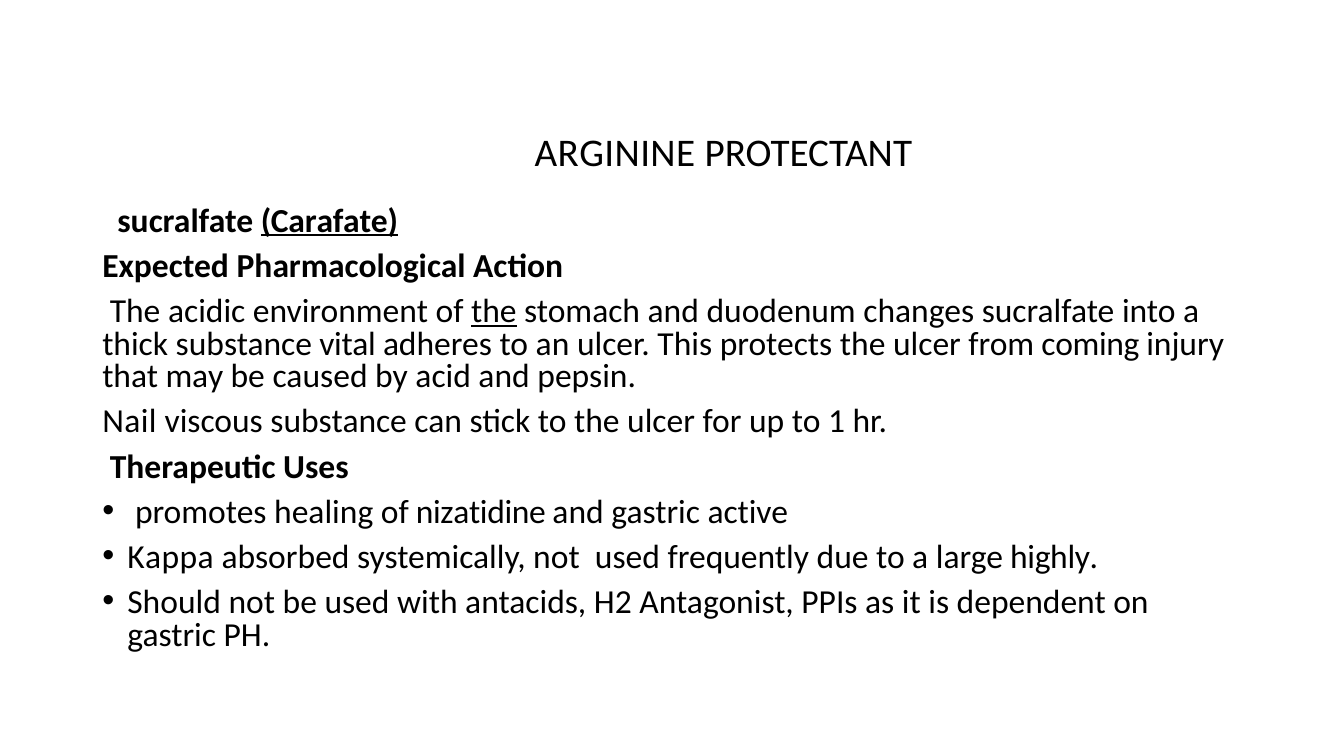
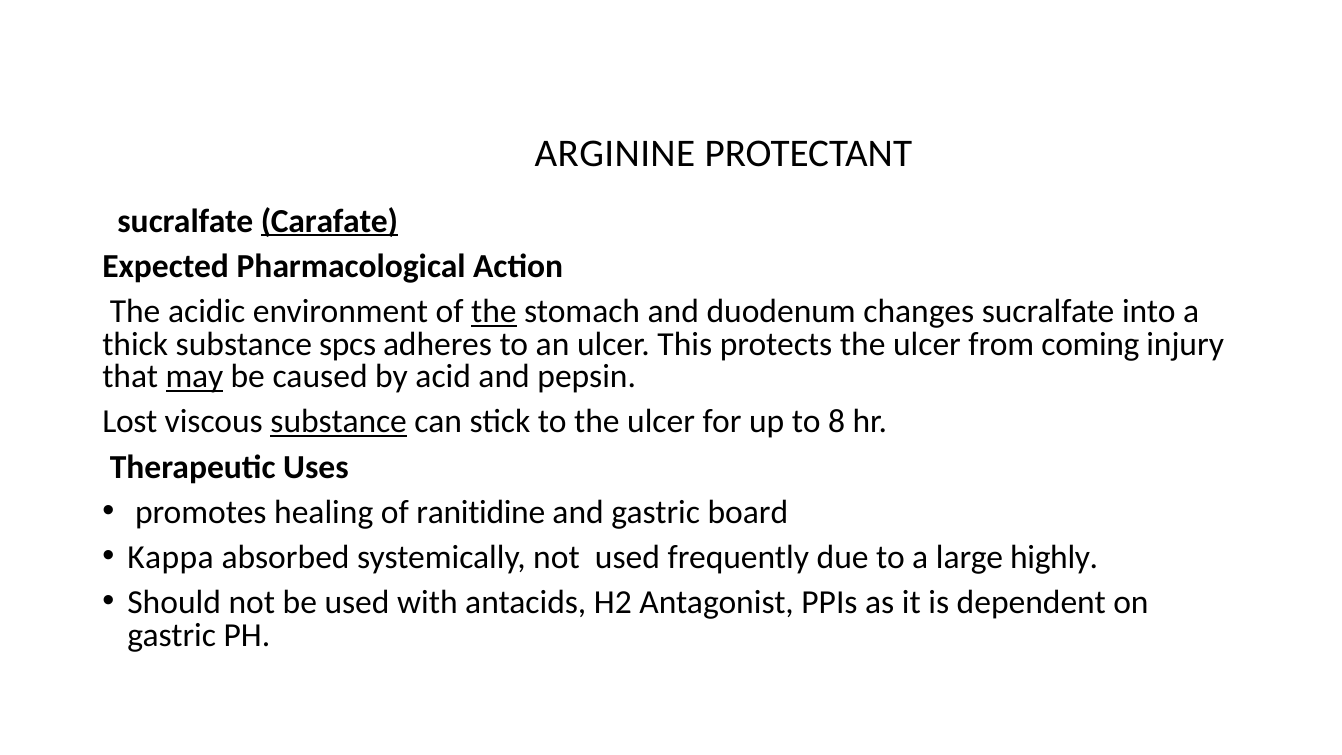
vital: vital -> spcs (348, 344)
may underline: none -> present (194, 377)
Nail: Nail -> Lost (130, 422)
substance underline: none -> present (339, 422)
1: 1 -> 8 (837, 422)
nizatidine: nizatidine -> ranitidine (481, 512)
active: active -> board (748, 512)
